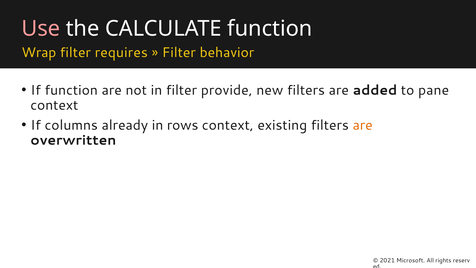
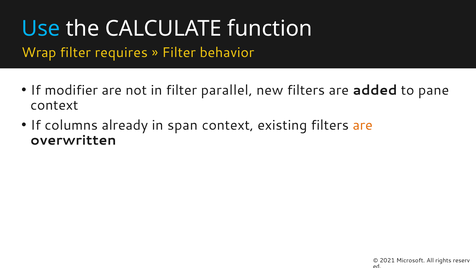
Use colour: pink -> light blue (41, 28)
If function: function -> modifier (71, 90)
provide: provide -> parallel (227, 90)
rows: rows -> span (182, 125)
